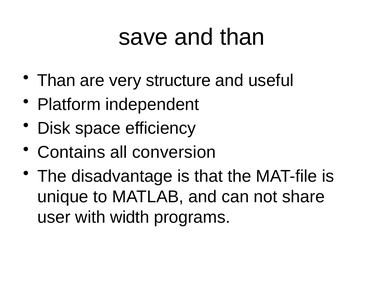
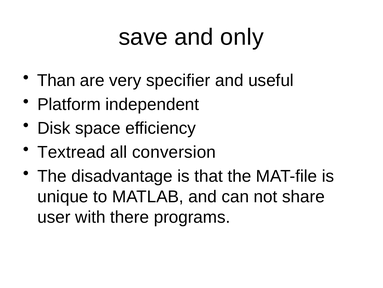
and than: than -> only (242, 37)
structure: structure -> specifier (178, 80)
Contains: Contains -> Textread (71, 152)
width: width -> there (130, 217)
